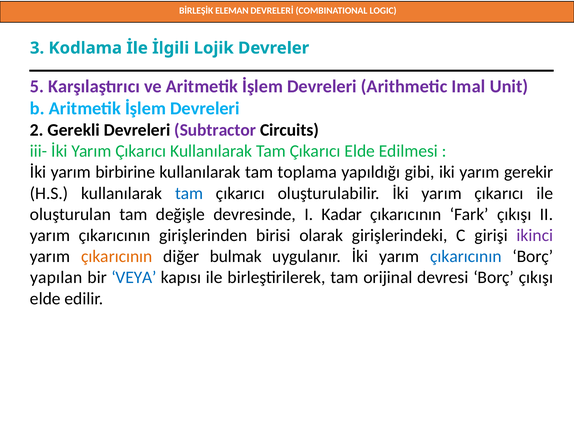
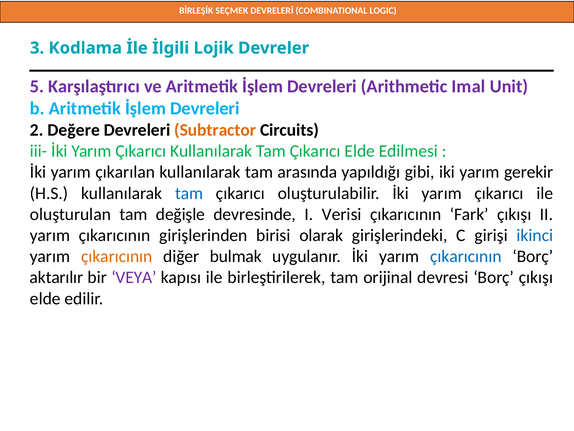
ELEMAN: ELEMAN -> SEÇMEK (232, 11)
Gerekli: Gerekli -> Değere (74, 130)
Subtractor colour: purple -> orange (215, 130)
birbirine: birbirine -> çıkarılan (125, 172)
toplama: toplama -> arasında (307, 172)
Kadar: Kadar -> Verisi (342, 214)
ikinci colour: purple -> blue (535, 235)
yapılan: yapılan -> aktarılır (56, 277)
VEYA colour: blue -> purple (134, 277)
